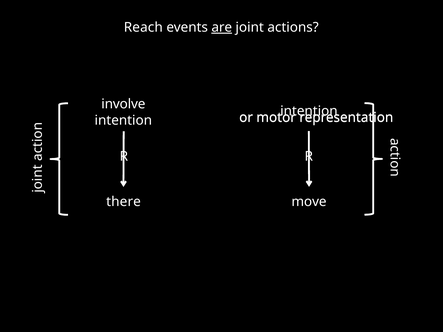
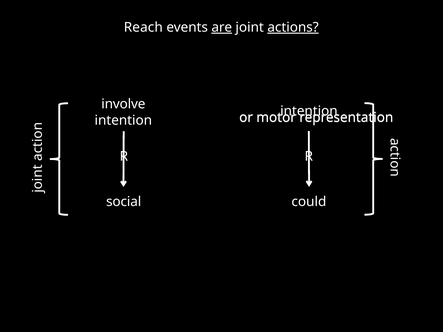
actions underline: none -> present (293, 27)
move: move -> could (309, 202)
there: there -> social (124, 202)
